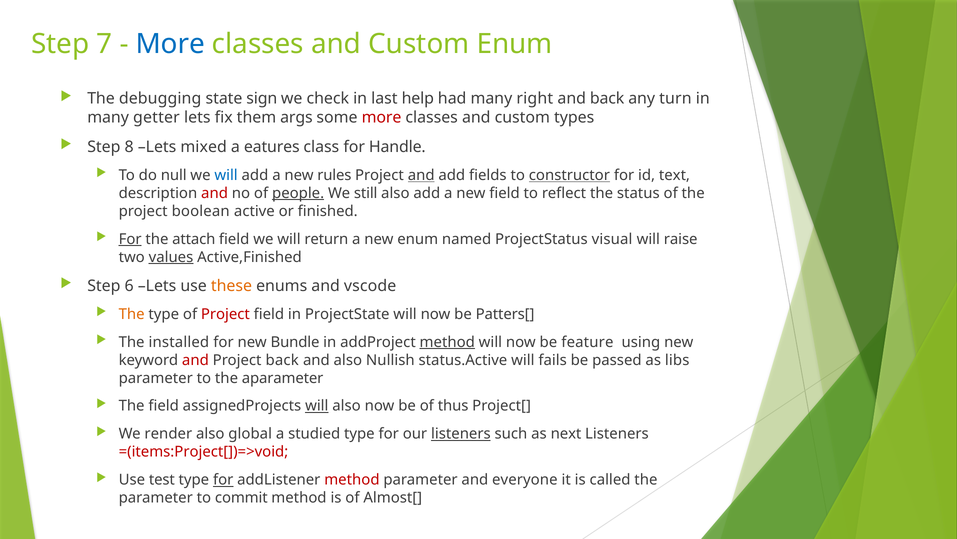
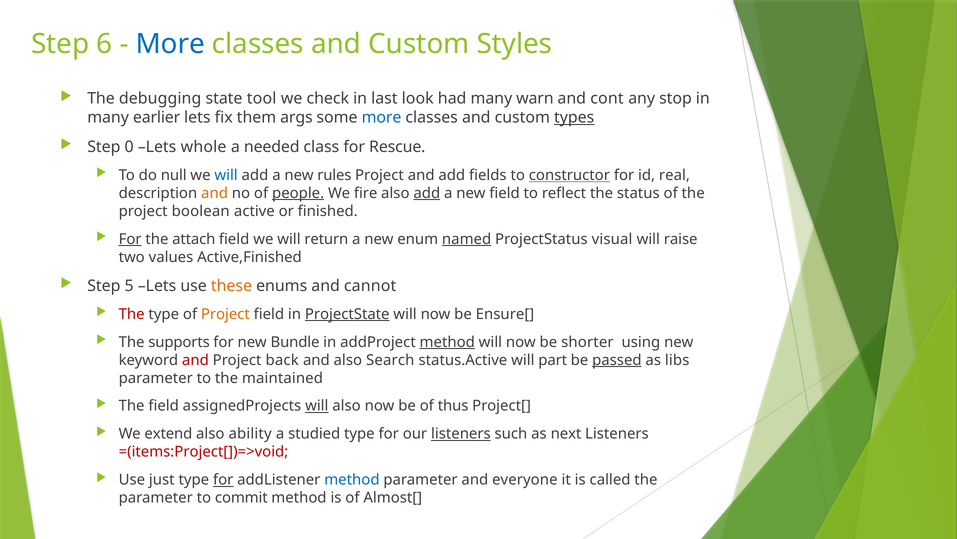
7: 7 -> 6 (104, 44)
Custom Enum: Enum -> Styles (514, 44)
sign: sign -> tool (262, 98)
help: help -> look (418, 98)
right: right -> warn (535, 98)
and back: back -> cont (607, 98)
turn: turn -> stop (675, 98)
getter: getter -> earlier (157, 117)
more colour: red -> blue (382, 117)
types underline: none -> present (574, 117)
8: 8 -> 0 (129, 147)
mixed: mixed -> whole (204, 147)
eatures: eatures -> needed (272, 147)
Handle: Handle -> Rescue (397, 147)
and underline: present -> none (421, 175)
text: text -> real (674, 175)
and colour: red -> orange (215, 193)
still: still -> fire (366, 193)
add underline: none -> present (427, 193)
named underline: none -> present (467, 239)
values underline: present -> none (171, 257)
6: 6 -> 5 (129, 285)
vscode: vscode -> cannot (370, 285)
The colour: orange -> red (132, 314)
Project colour: red -> orange (225, 314)
ProjectState underline: none -> present (347, 314)
Patters[: Patters[ -> Ensure[ (505, 314)
installed: installed -> supports (179, 342)
feature: feature -> shorter (587, 342)
Nullish: Nullish -> Search (390, 360)
fails: fails -> part (553, 360)
passed underline: none -> present (617, 360)
aparameter: aparameter -> maintained (282, 378)
render: render -> extend (168, 433)
global: global -> ability (250, 433)
test: test -> just (162, 479)
method colour: red -> blue (352, 479)
